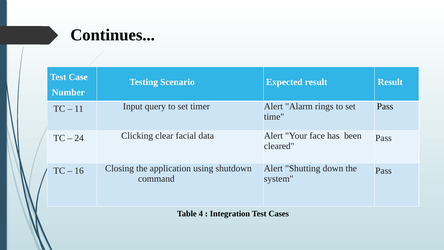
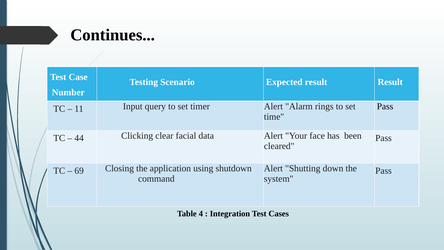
24: 24 -> 44 (79, 138)
16: 16 -> 69 (79, 171)
